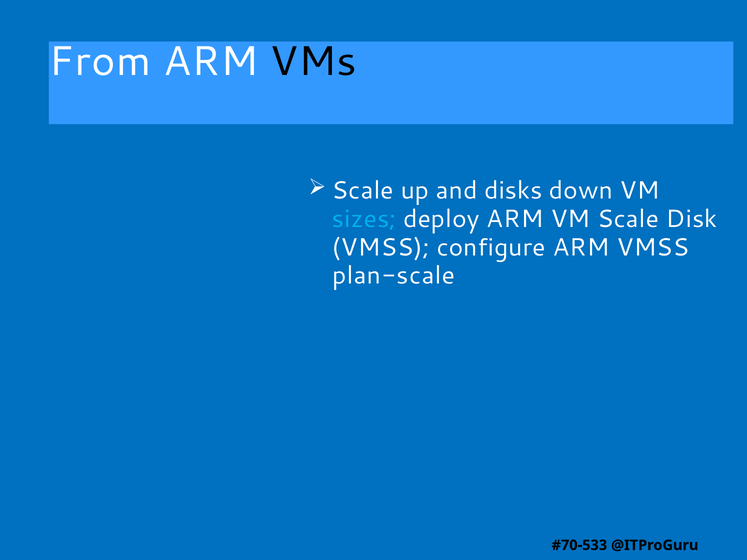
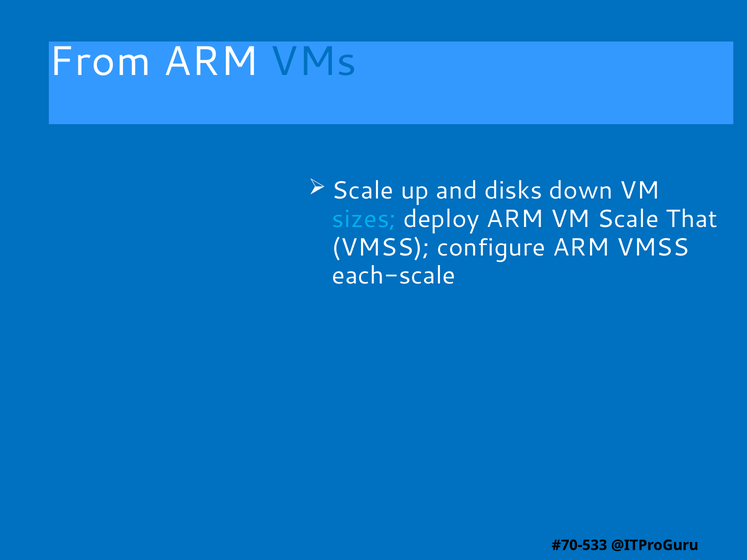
VMs colour: black -> blue (313, 62)
Disk: Disk -> That (692, 219)
plan-scale: plan-scale -> each-scale (394, 276)
